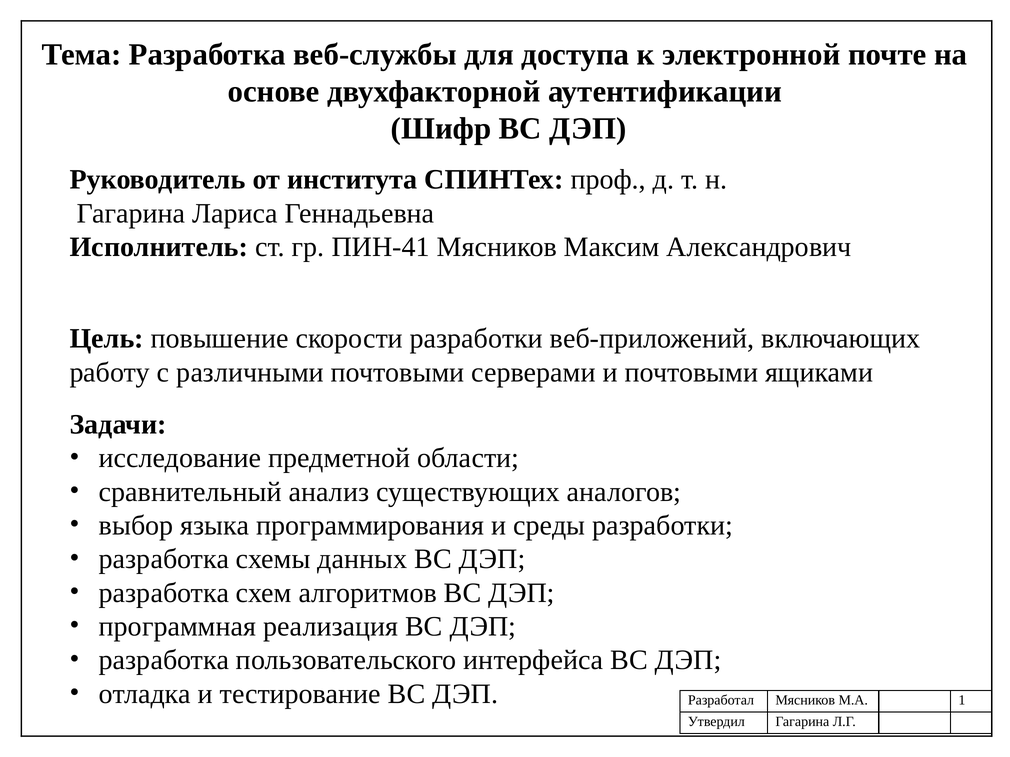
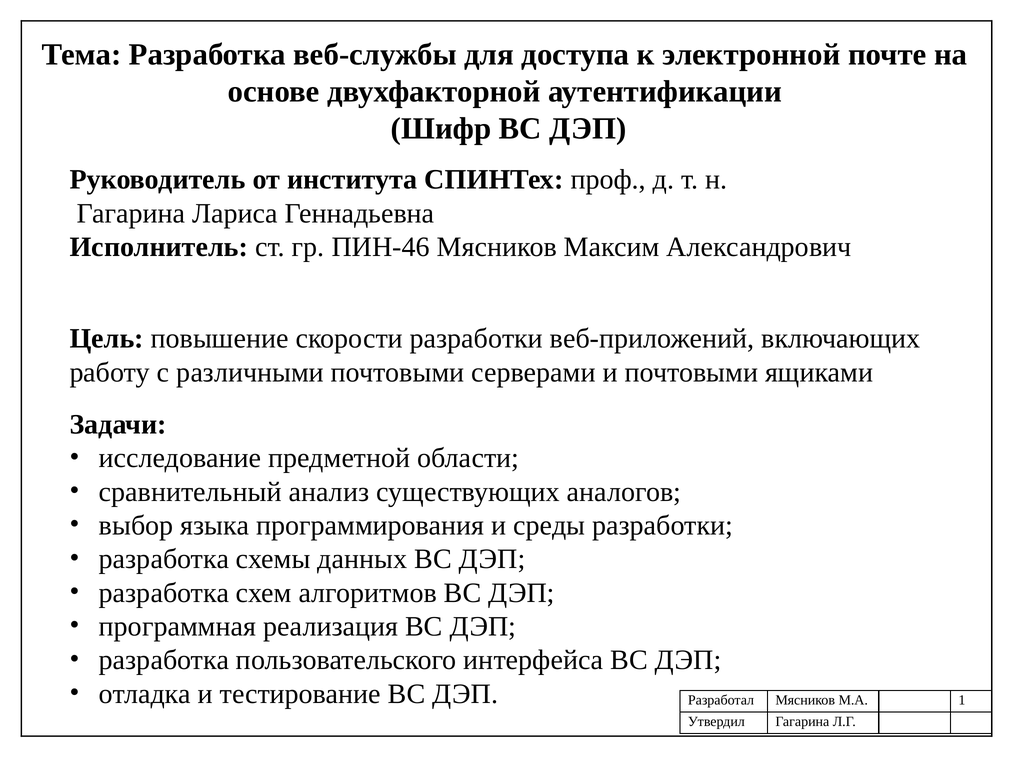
ПИН-41: ПИН-41 -> ПИН-46 (381, 247)
